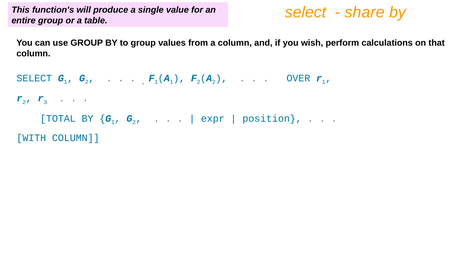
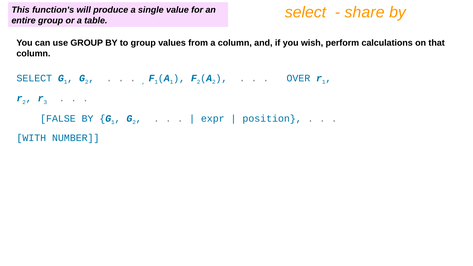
TOTAL: TOTAL -> FALSE (58, 119)
WITH COLUMN: COLUMN -> NUMBER (76, 138)
